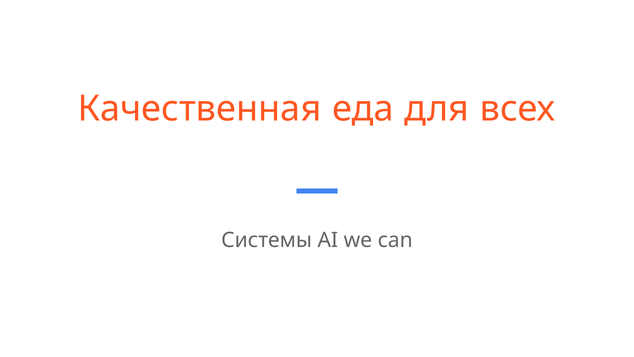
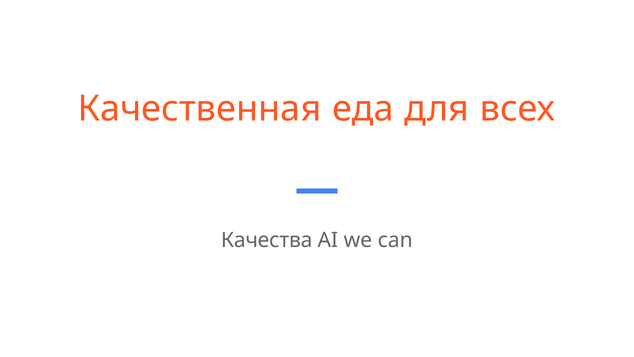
Системы: Системы -> Качества (267, 240)
